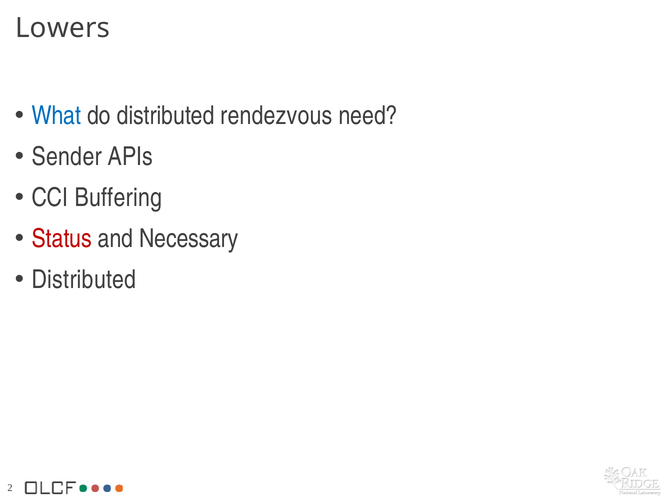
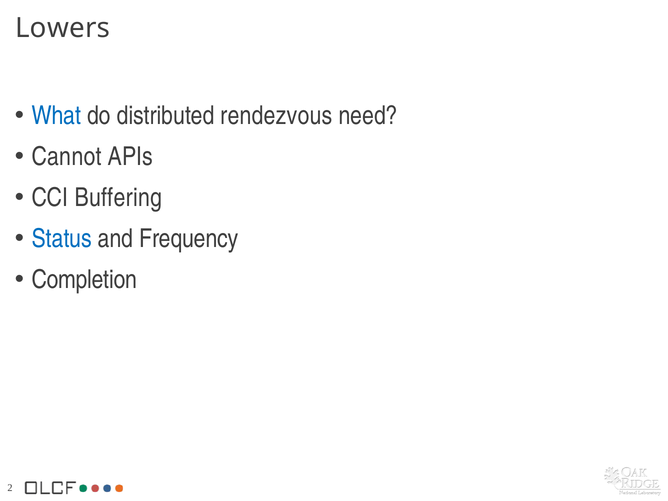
Sender: Sender -> Cannot (67, 157)
Status colour: red -> blue (62, 239)
Necessary: Necessary -> Frequency (189, 239)
Distributed: Distributed -> Completion (84, 280)
